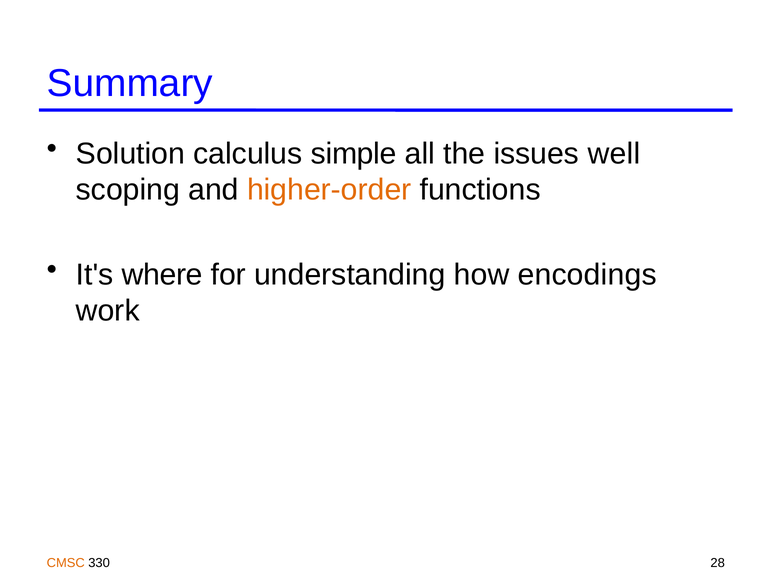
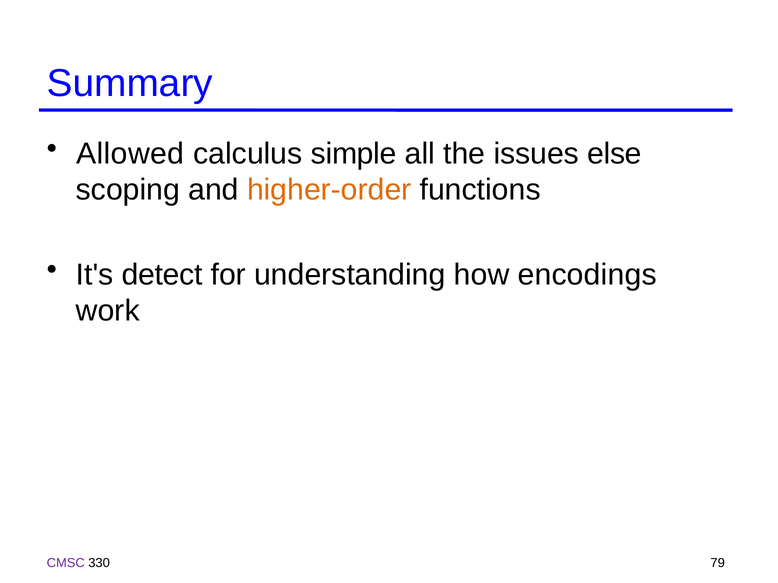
Solution: Solution -> Allowed (130, 154)
well: well -> else (615, 154)
where: where -> detect (162, 275)
CMSC colour: orange -> purple (66, 564)
28: 28 -> 79 (718, 564)
